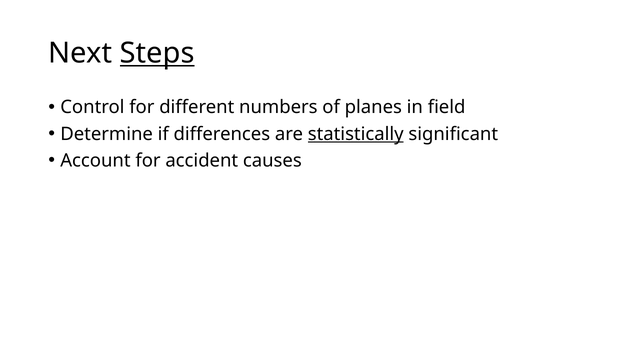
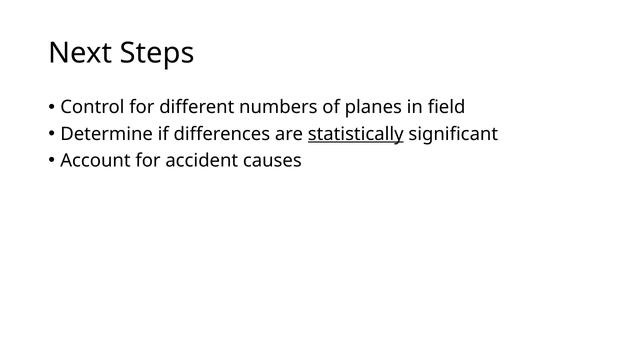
Steps underline: present -> none (157, 53)
